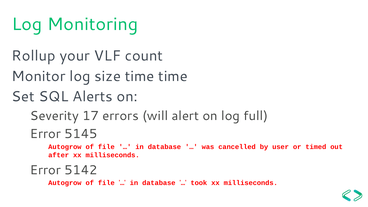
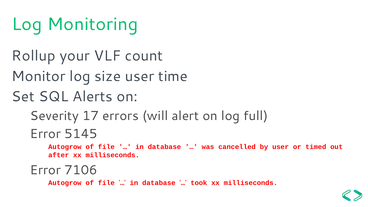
size time: time -> user (140, 76)
5142: 5142 -> 7106 (81, 170)
